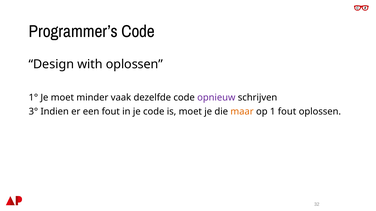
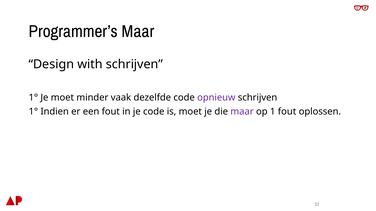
Programmer’s Code: Code -> Maar (138, 32)
with oplossen: oplossen -> schrijven (134, 64)
3°: 3° -> 1° (33, 112)
maar colour: orange -> purple (242, 112)
